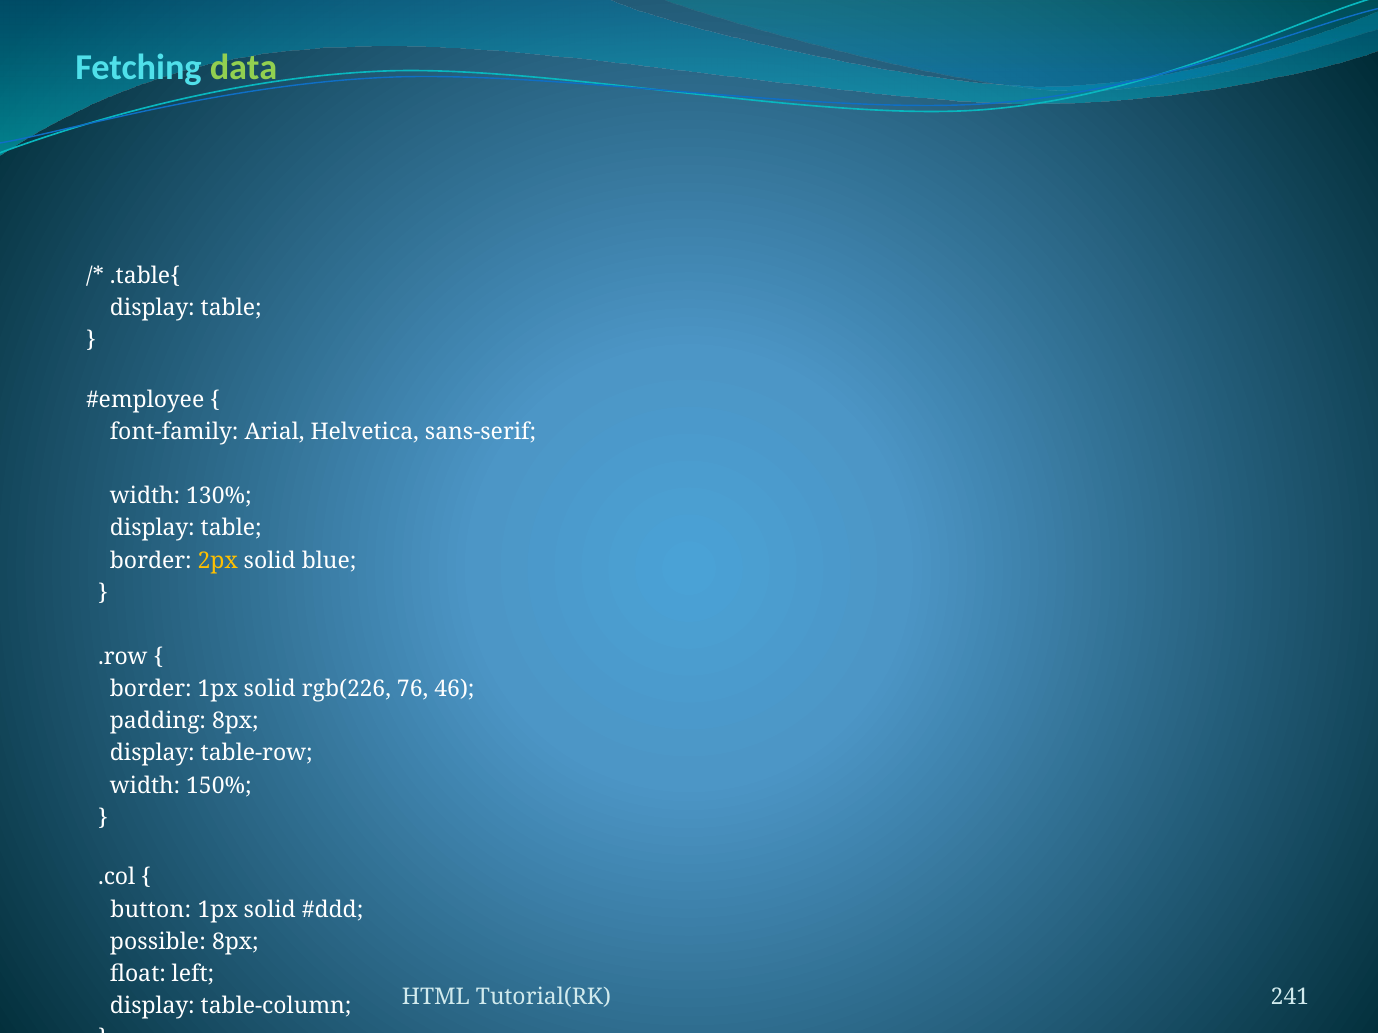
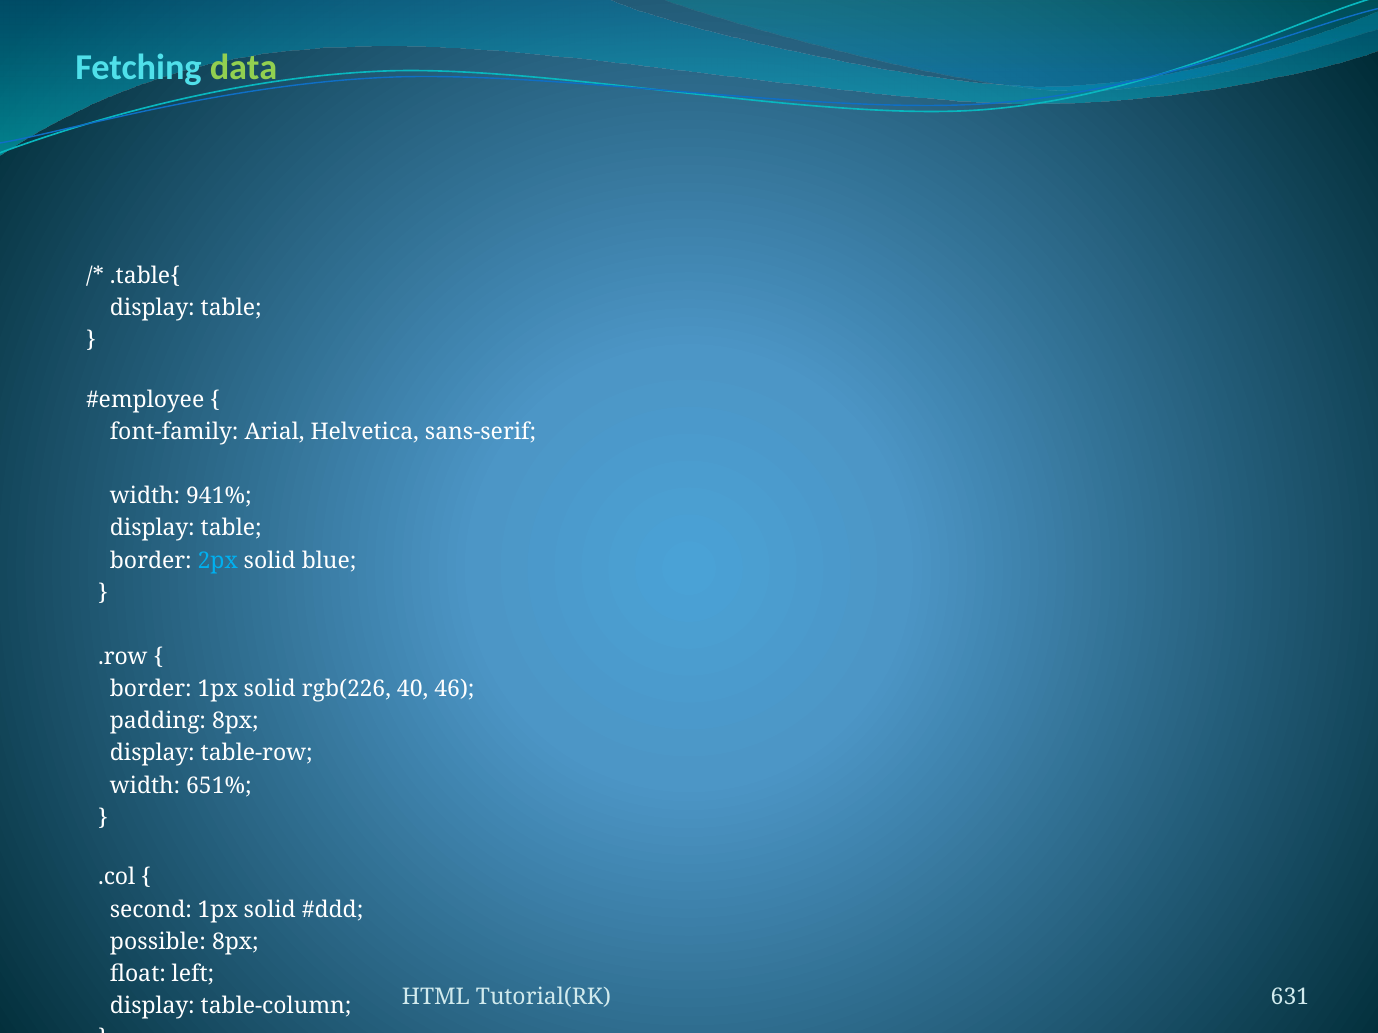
130%: 130% -> 941% (219, 496)
2px colour: yellow -> light blue (218, 561)
76: 76 -> 40 (413, 689)
150%: 150% -> 651% (219, 786)
button: button -> second (151, 910)
241: 241 -> 631 (1290, 997)
